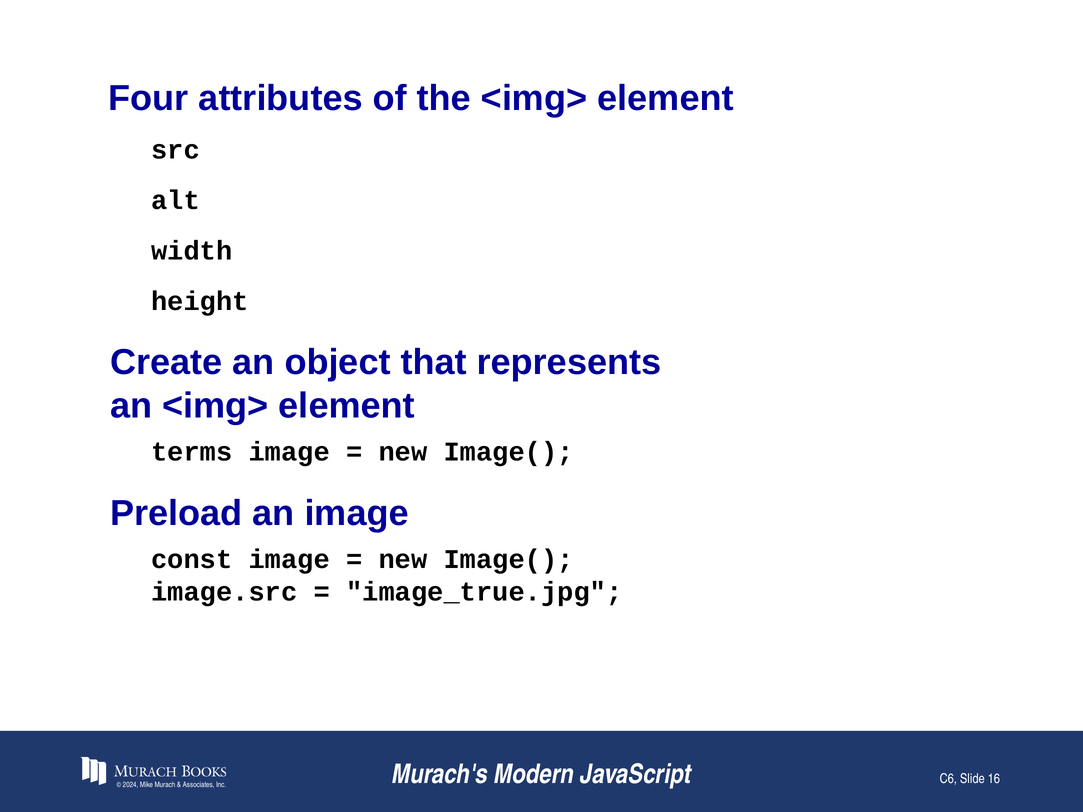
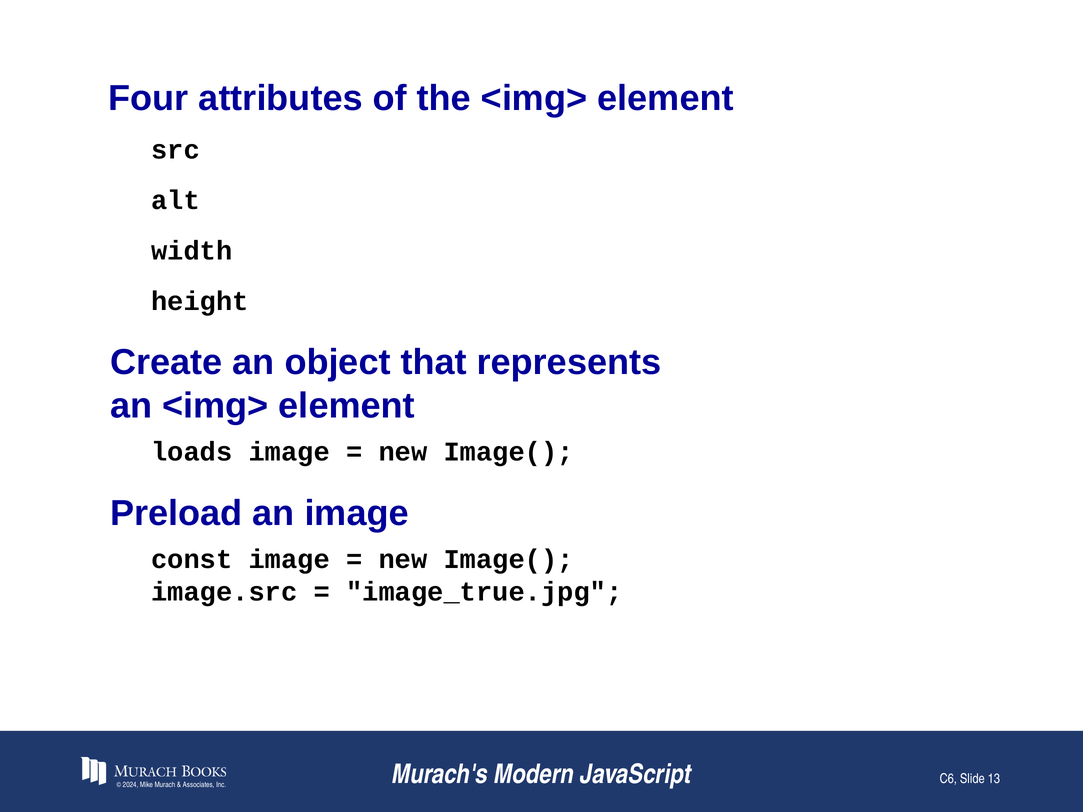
terms: terms -> loads (192, 452)
16: 16 -> 13 (994, 779)
